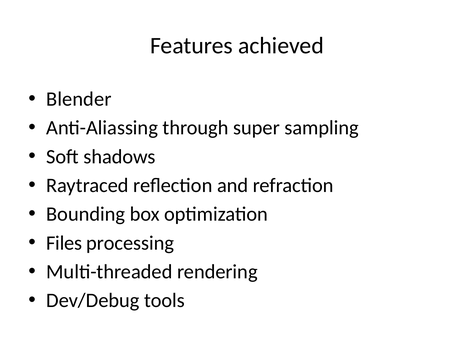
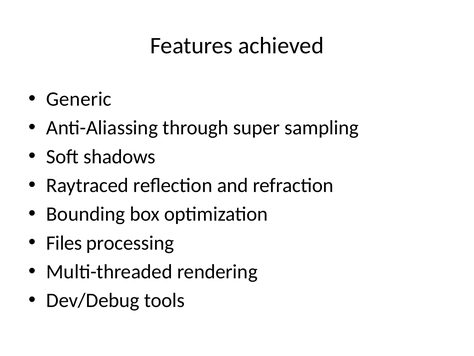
Blender: Blender -> Generic (79, 99)
